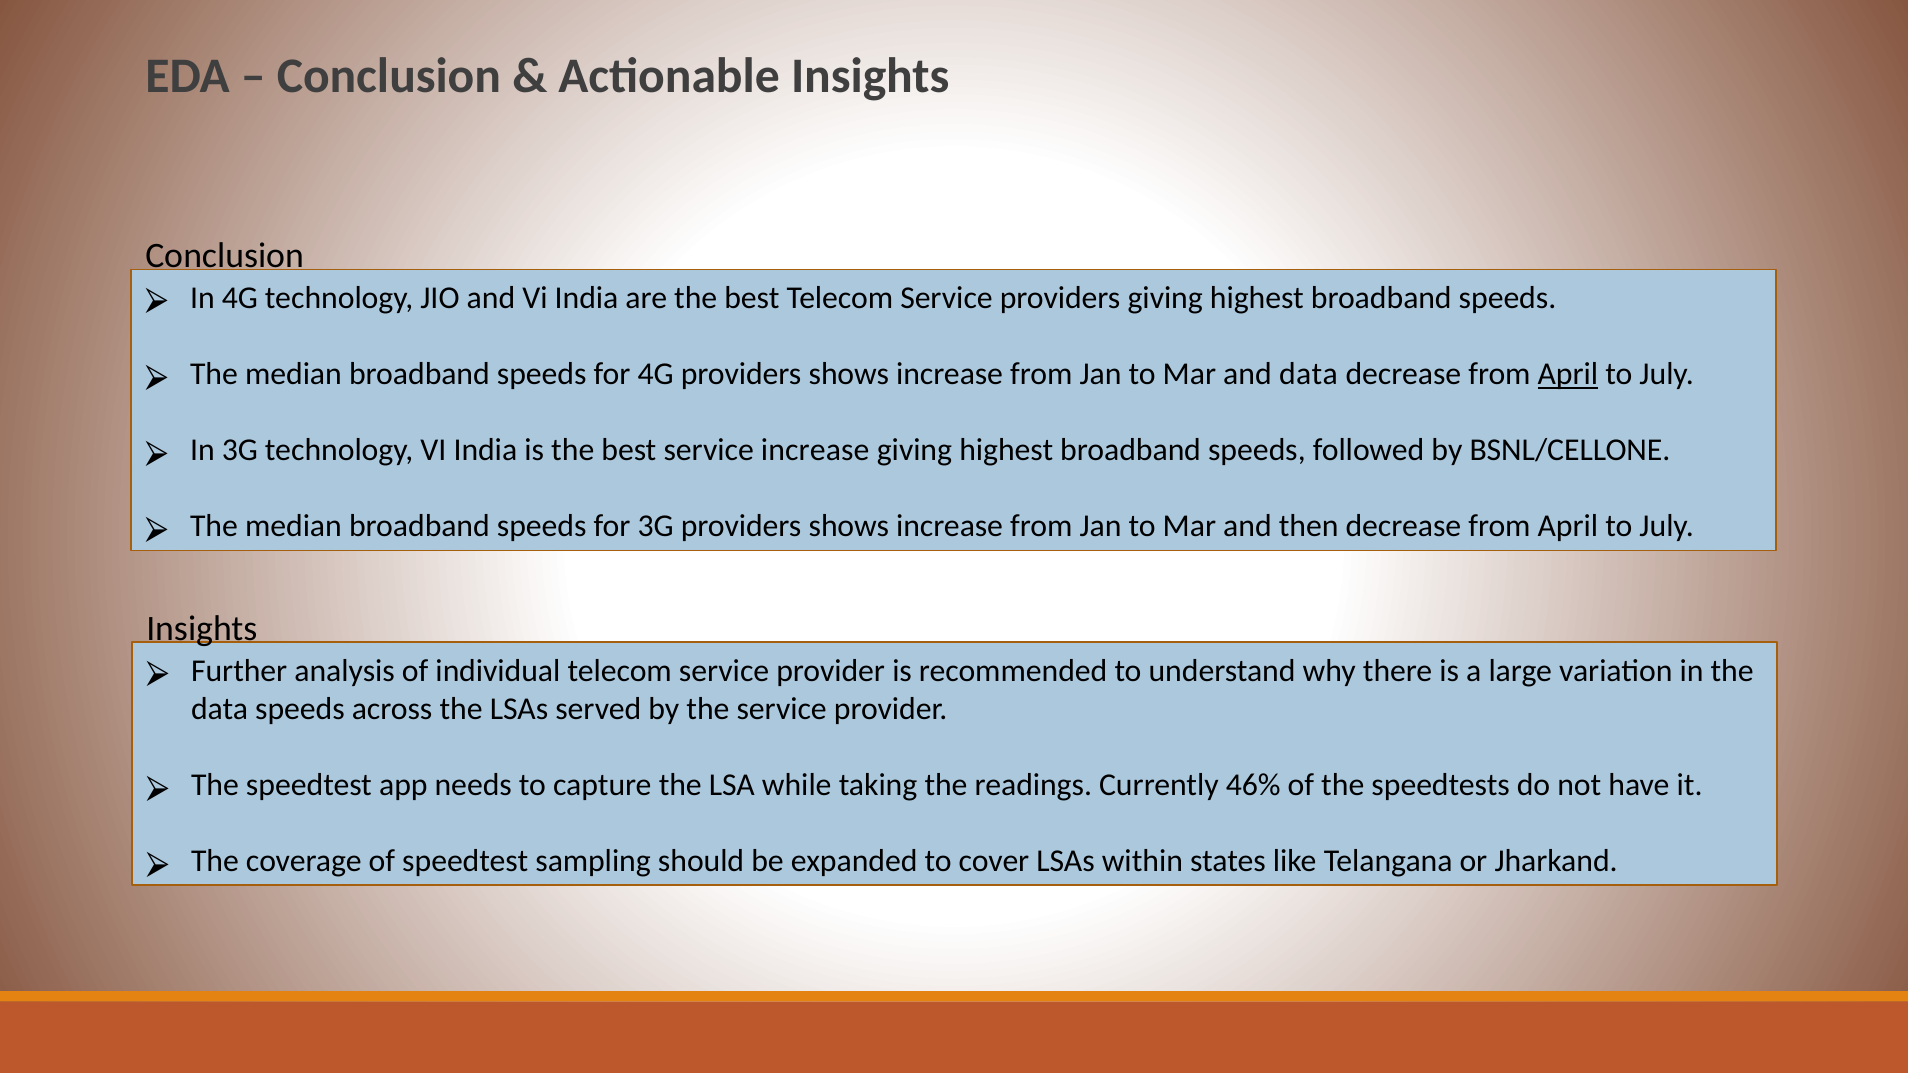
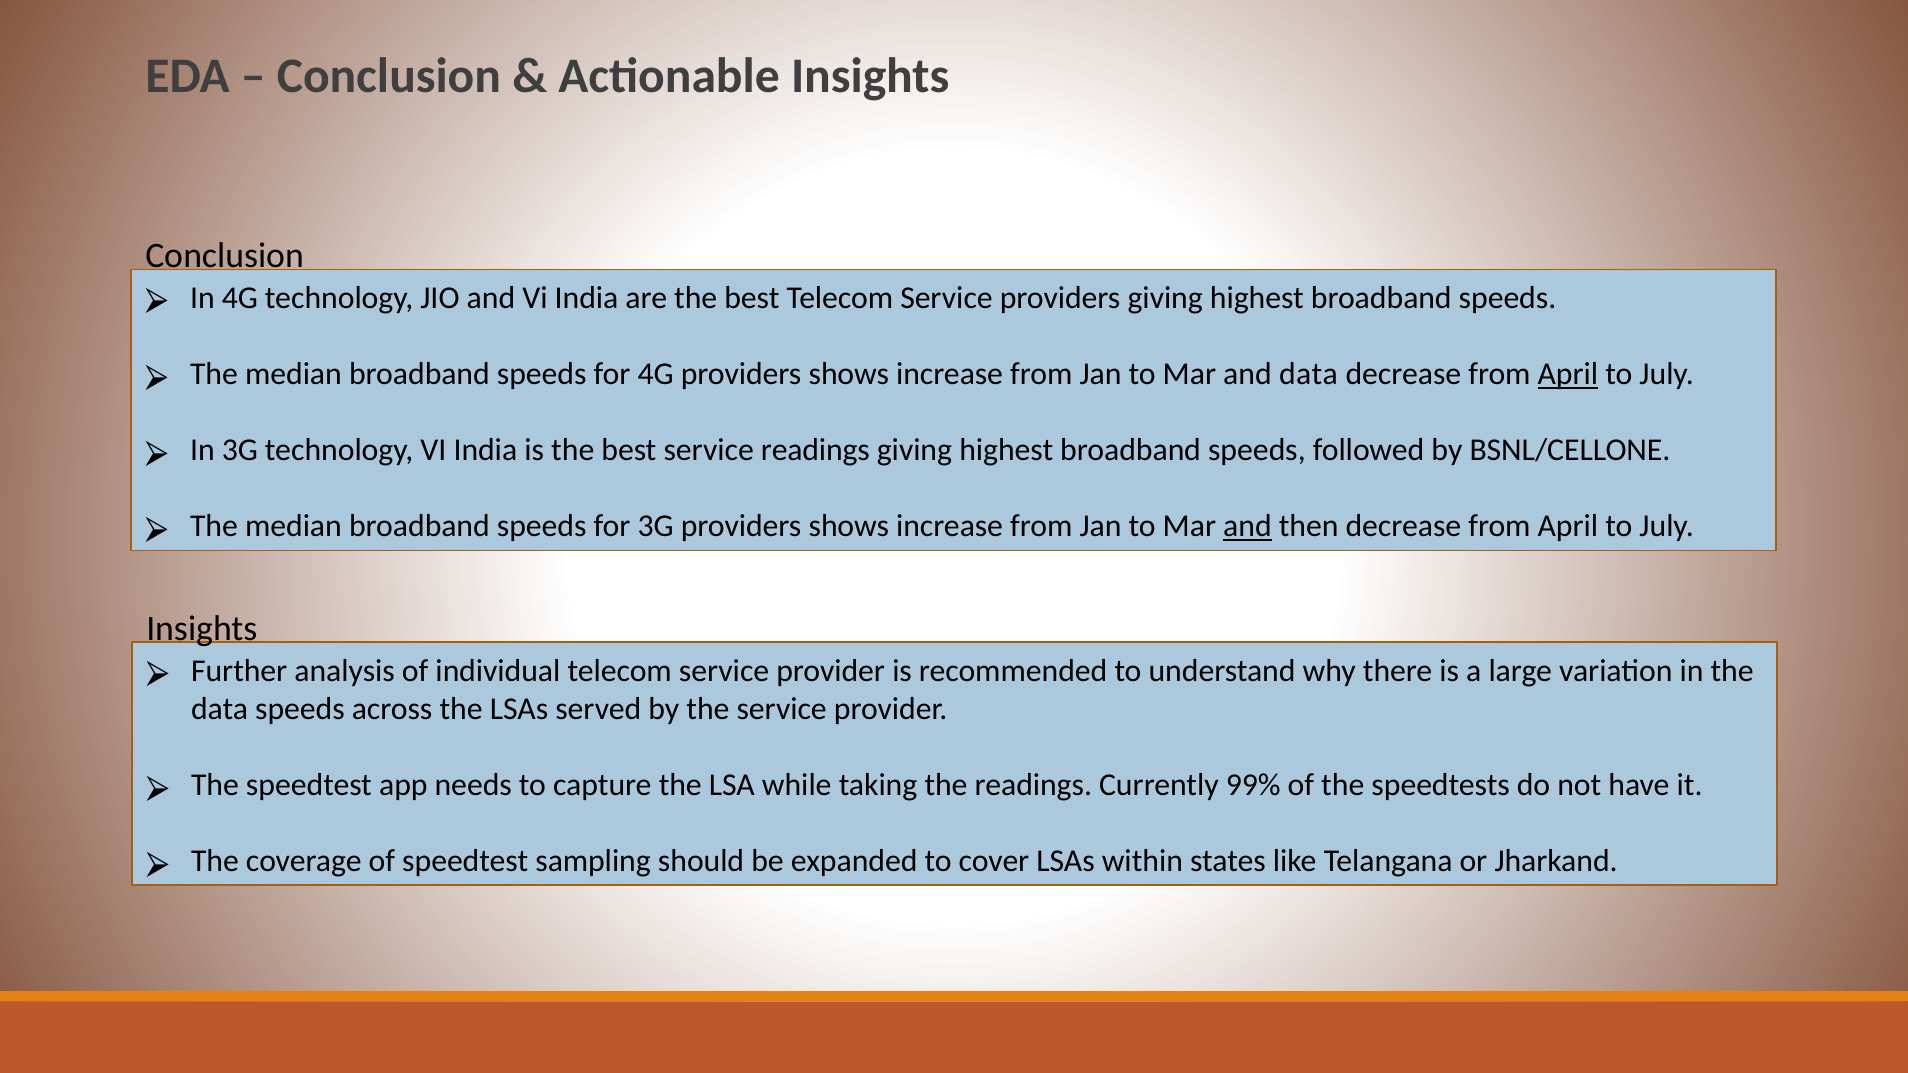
service increase: increase -> readings (815, 450)
and underline: none -> present (1247, 527)
46%: 46% -> 99% (1253, 785)
